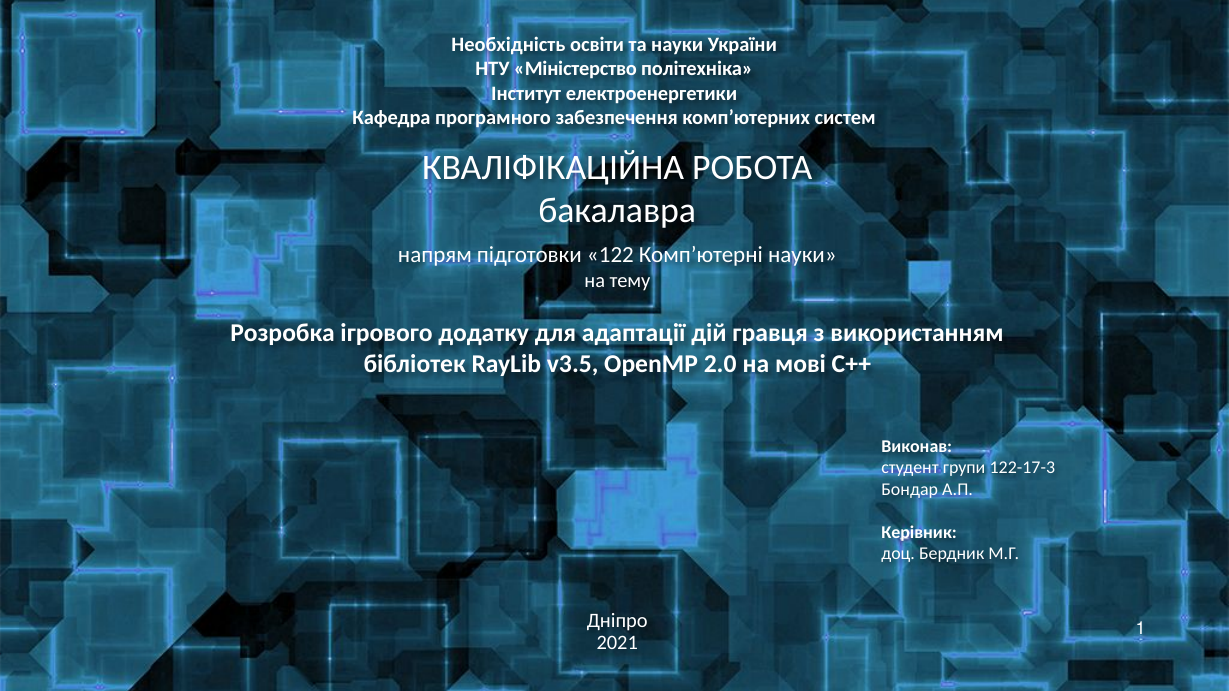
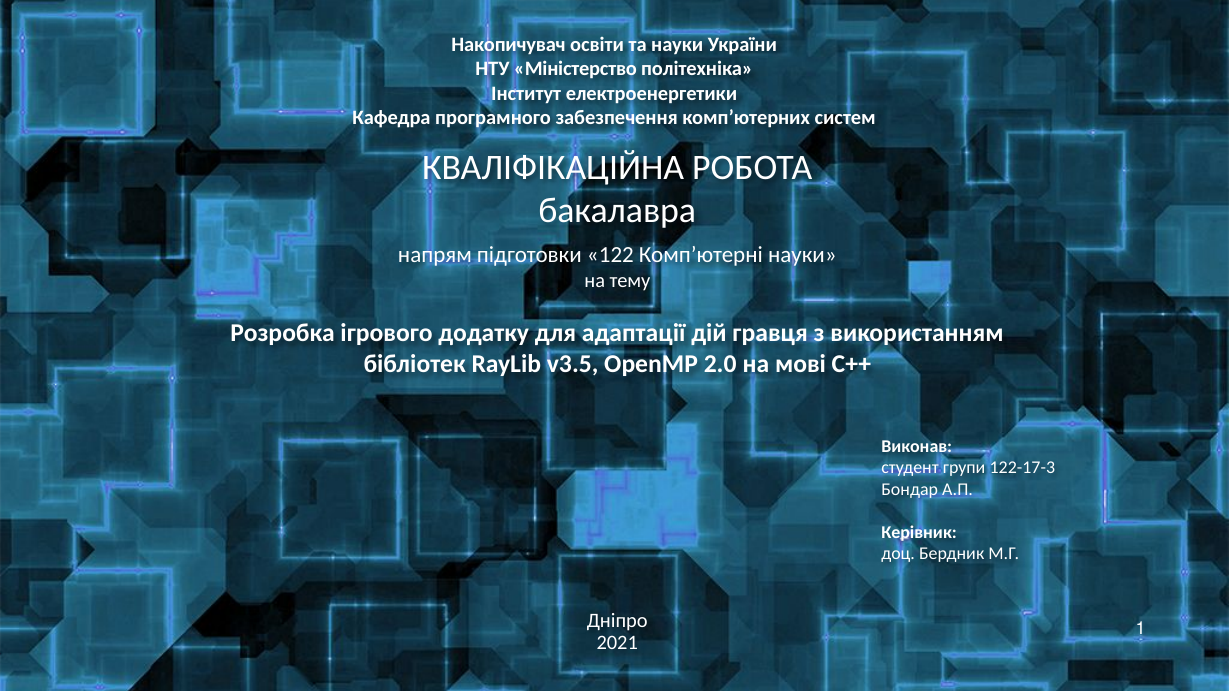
Необхідність: Необхідність -> Накопичувач (509, 44)
